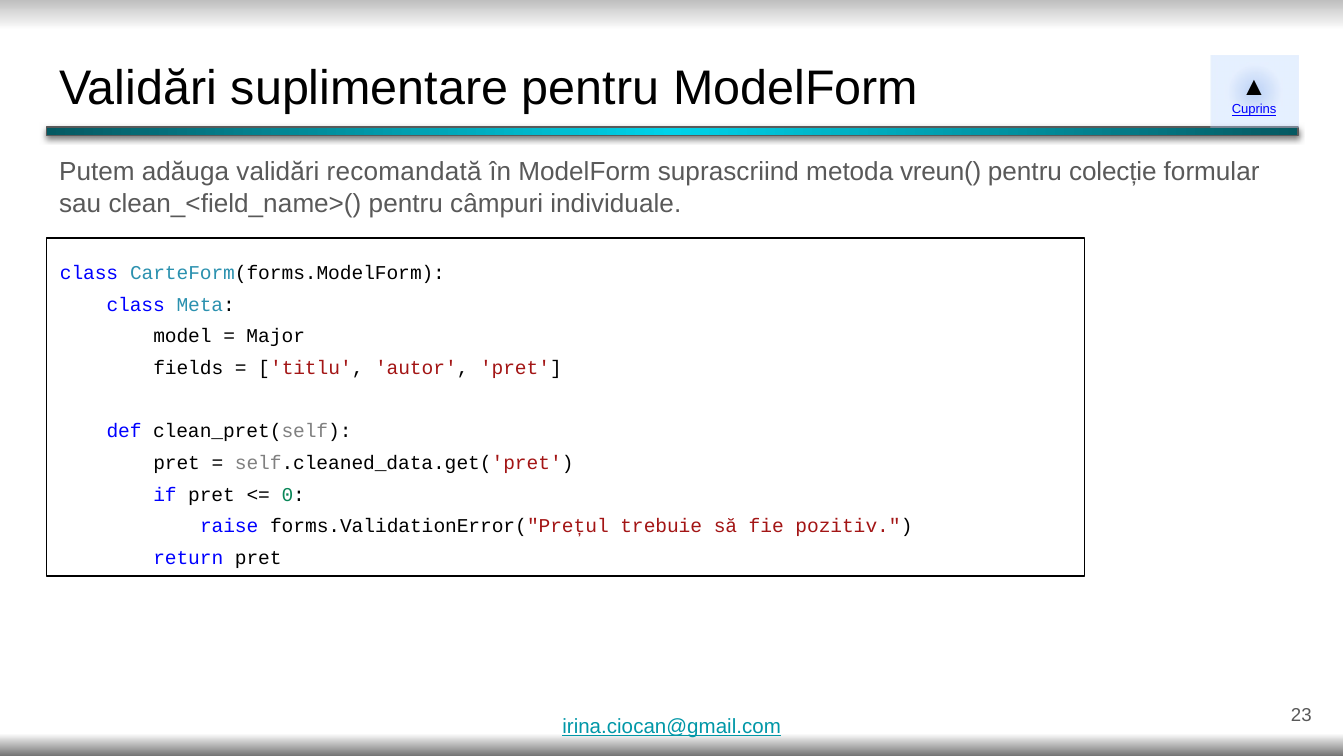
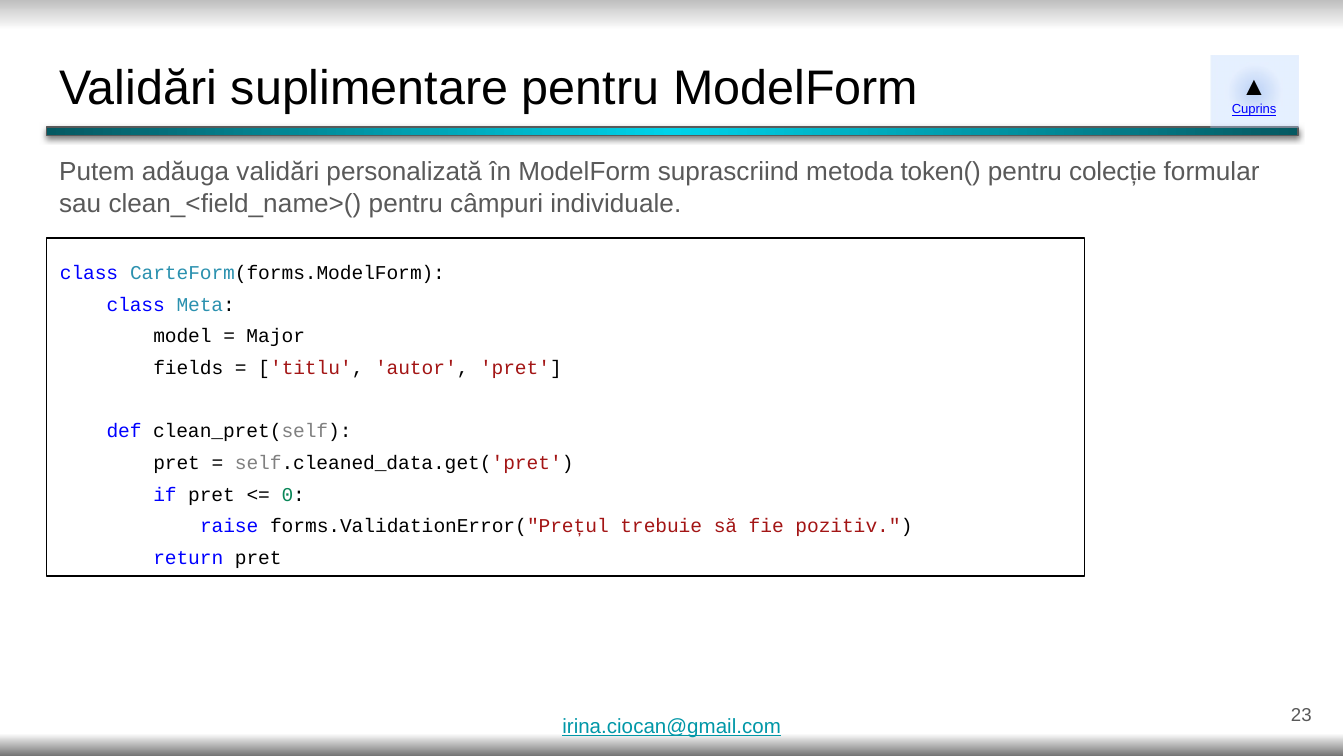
recomandată: recomandată -> personalizată (404, 172)
vreun(: vreun( -> token( (941, 172)
